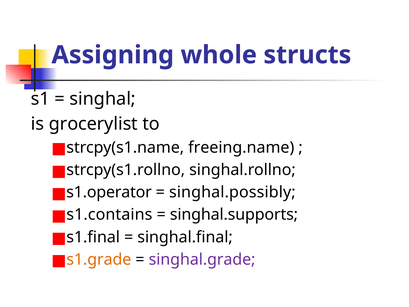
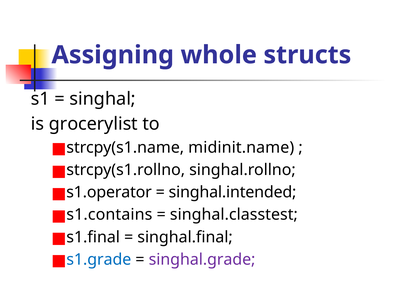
freeing.name: freeing.name -> midinit.name (241, 147)
singhal.possibly: singhal.possibly -> singhal.intended (233, 192)
singhal.supports: singhal.supports -> singhal.classtest (234, 215)
s1.grade colour: orange -> blue (99, 259)
